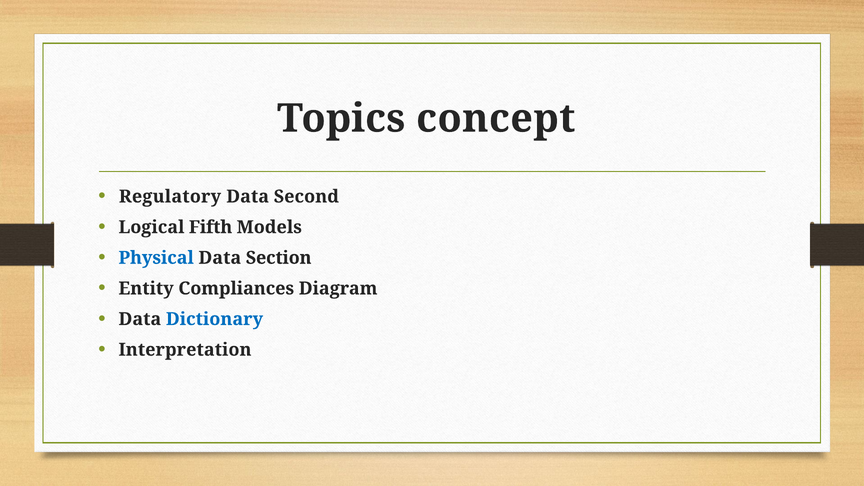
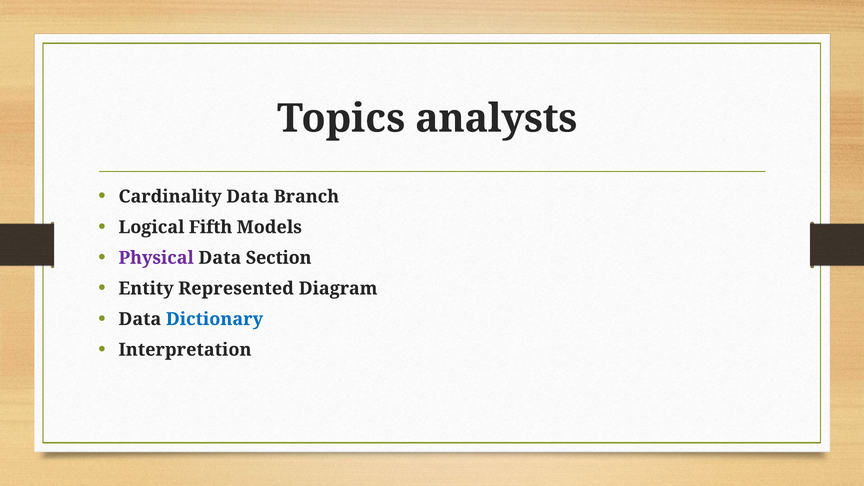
concept: concept -> analysts (496, 119)
Regulatory: Regulatory -> Cardinality (170, 197)
Second: Second -> Branch (306, 197)
Physical colour: blue -> purple (156, 258)
Compliances: Compliances -> Represented (236, 288)
